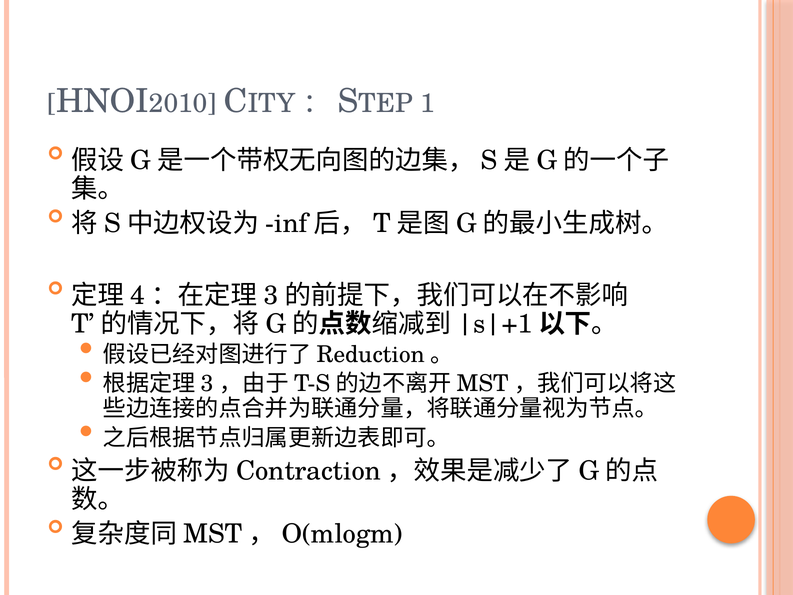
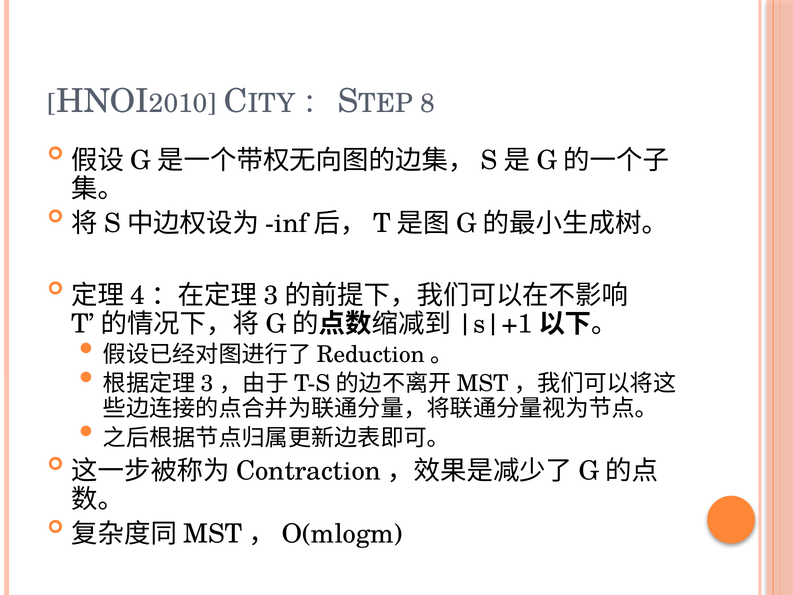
1: 1 -> 8 (427, 104)
